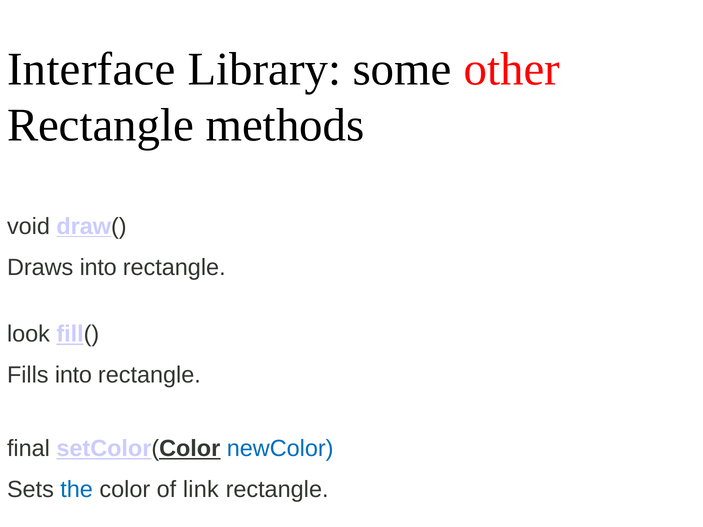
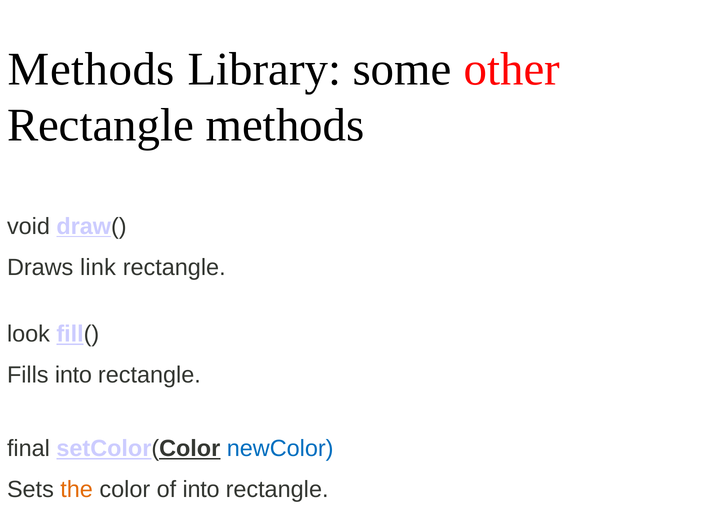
Interface: Interface -> Methods (91, 69)
Draws into: into -> link (98, 268)
the colour: blue -> orange (77, 490)
of link: link -> into (201, 490)
